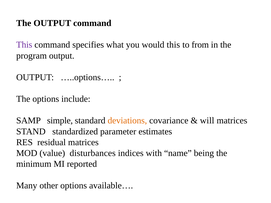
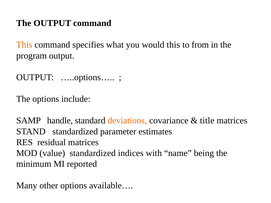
This colour: purple -> orange (24, 45)
simple: simple -> handle (60, 121)
will: will -> title (207, 121)
value disturbances: disturbances -> standardized (93, 153)
